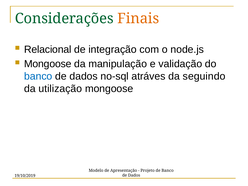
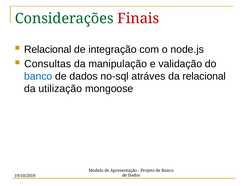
Finais colour: orange -> red (138, 18)
Mongoose: Mongoose -> Consultas (48, 64)
da seguindo: seguindo -> relacional (204, 76)
